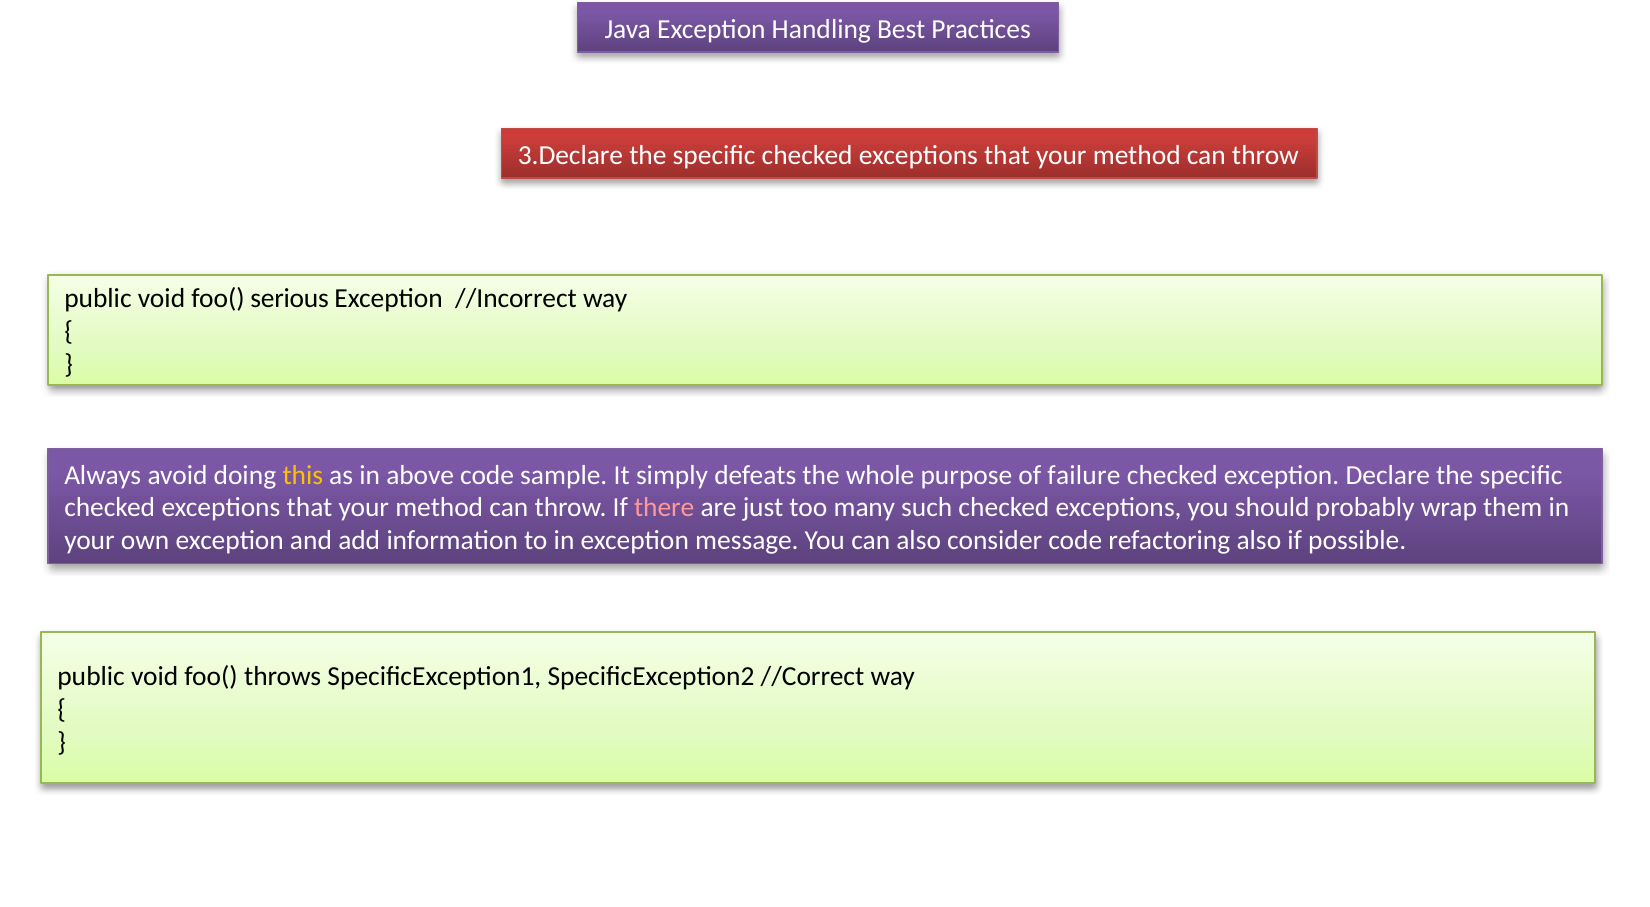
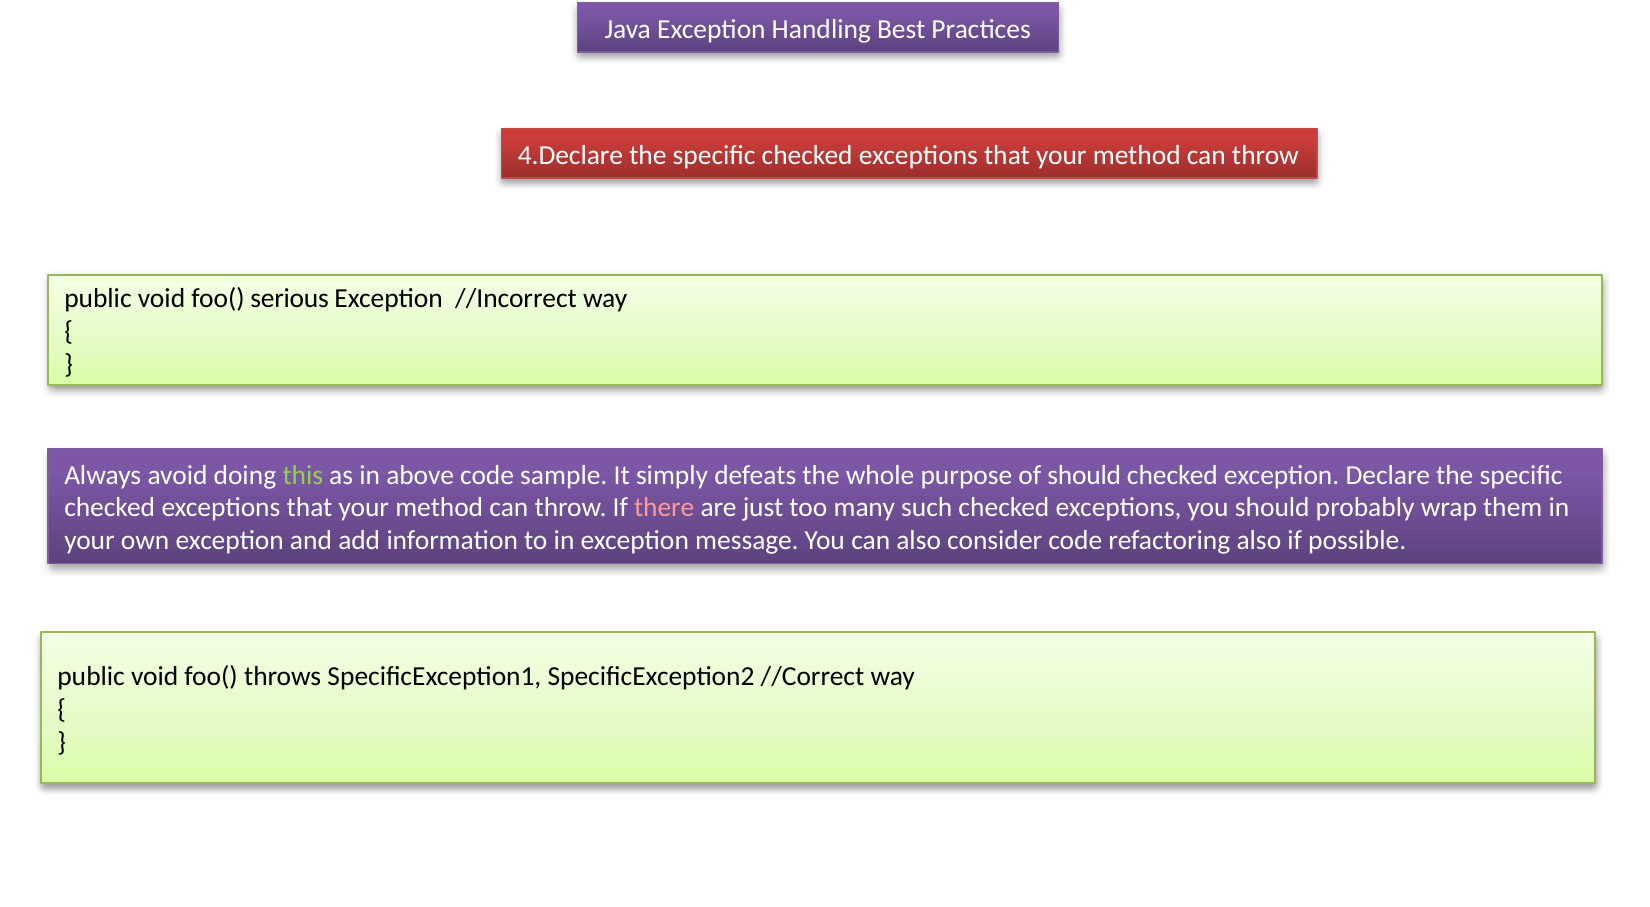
3.Declare: 3.Declare -> 4.Declare (570, 155)
this colour: yellow -> light green (303, 475)
of failure: failure -> should (1084, 475)
